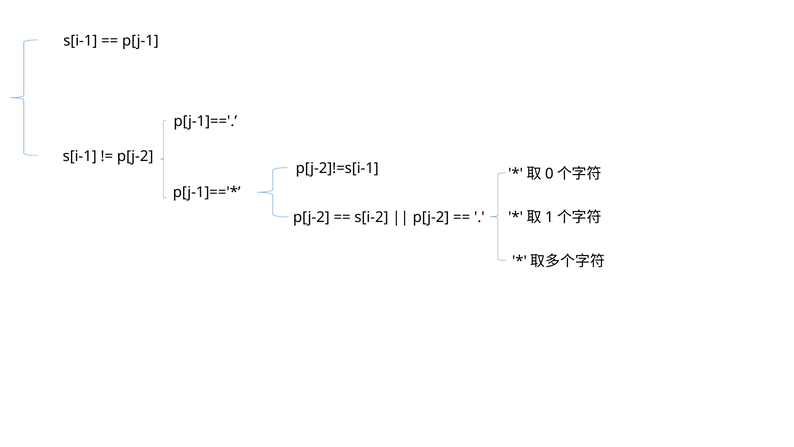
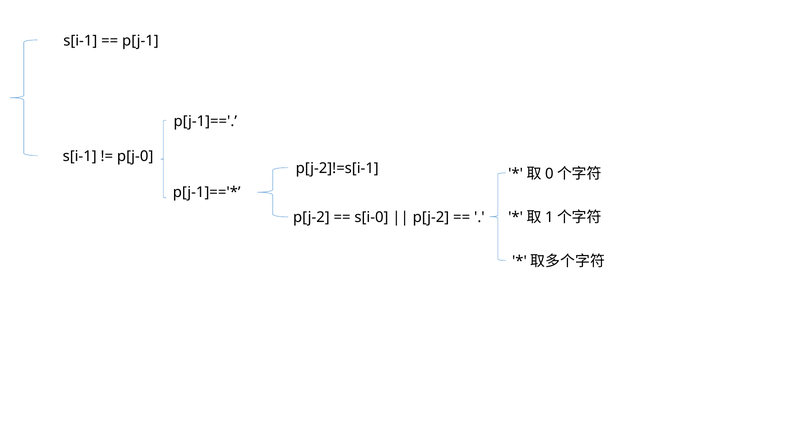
p[j-2: p[j-2 -> p[j-0 (135, 156)
s[i-2: s[i-2 -> s[i-0 (371, 217)
